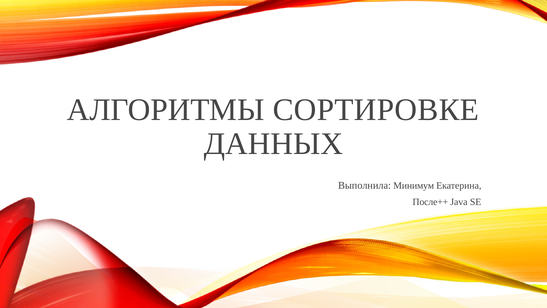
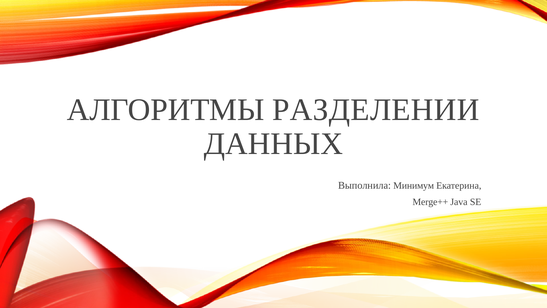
СОРТИРОВКЕ: СОРТИРОВКЕ -> РАЗДЕЛЕНИИ (376, 110)
После++: После++ -> Merge++ (430, 202)
